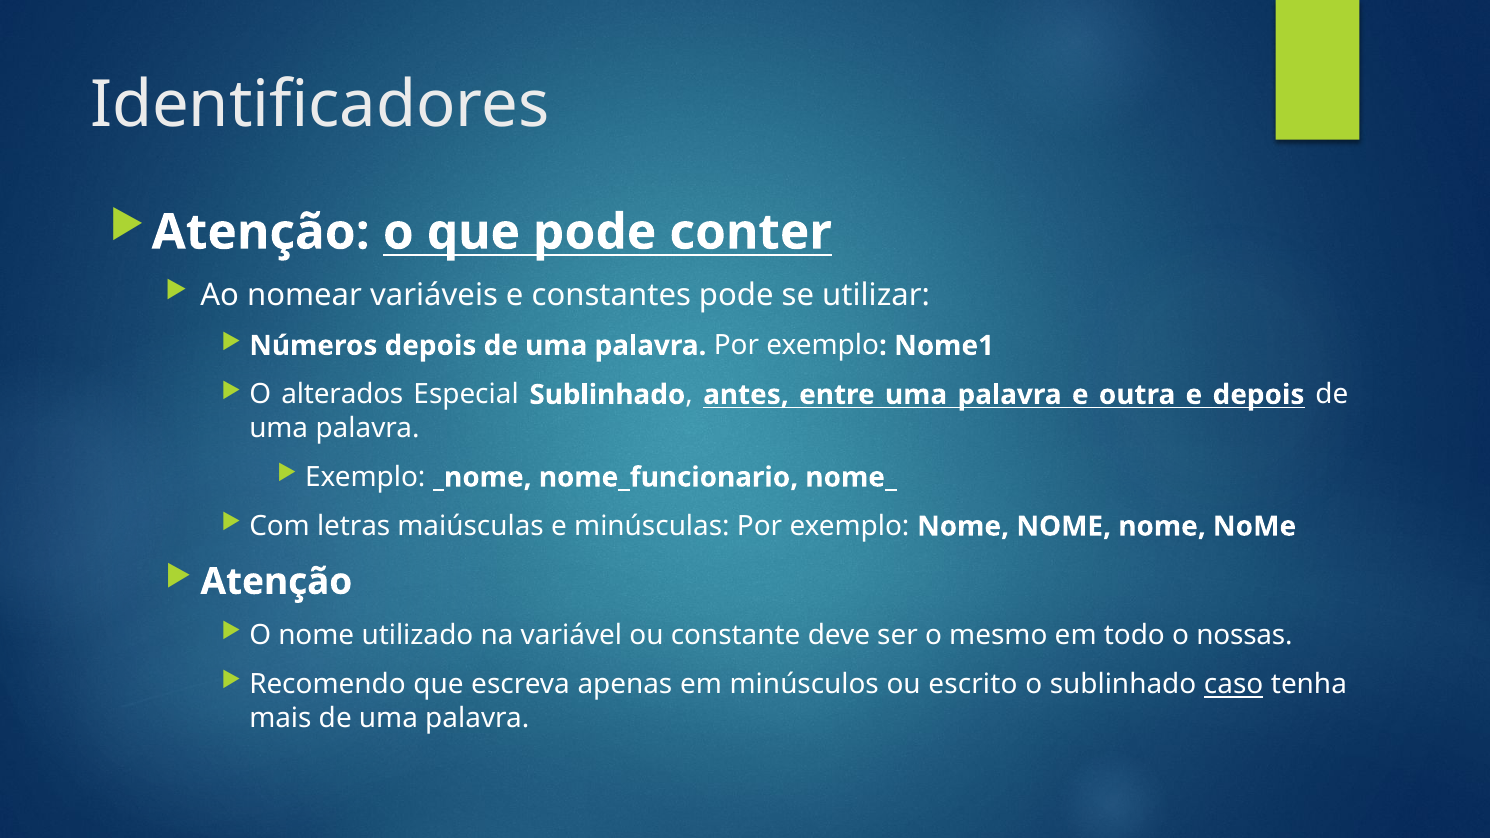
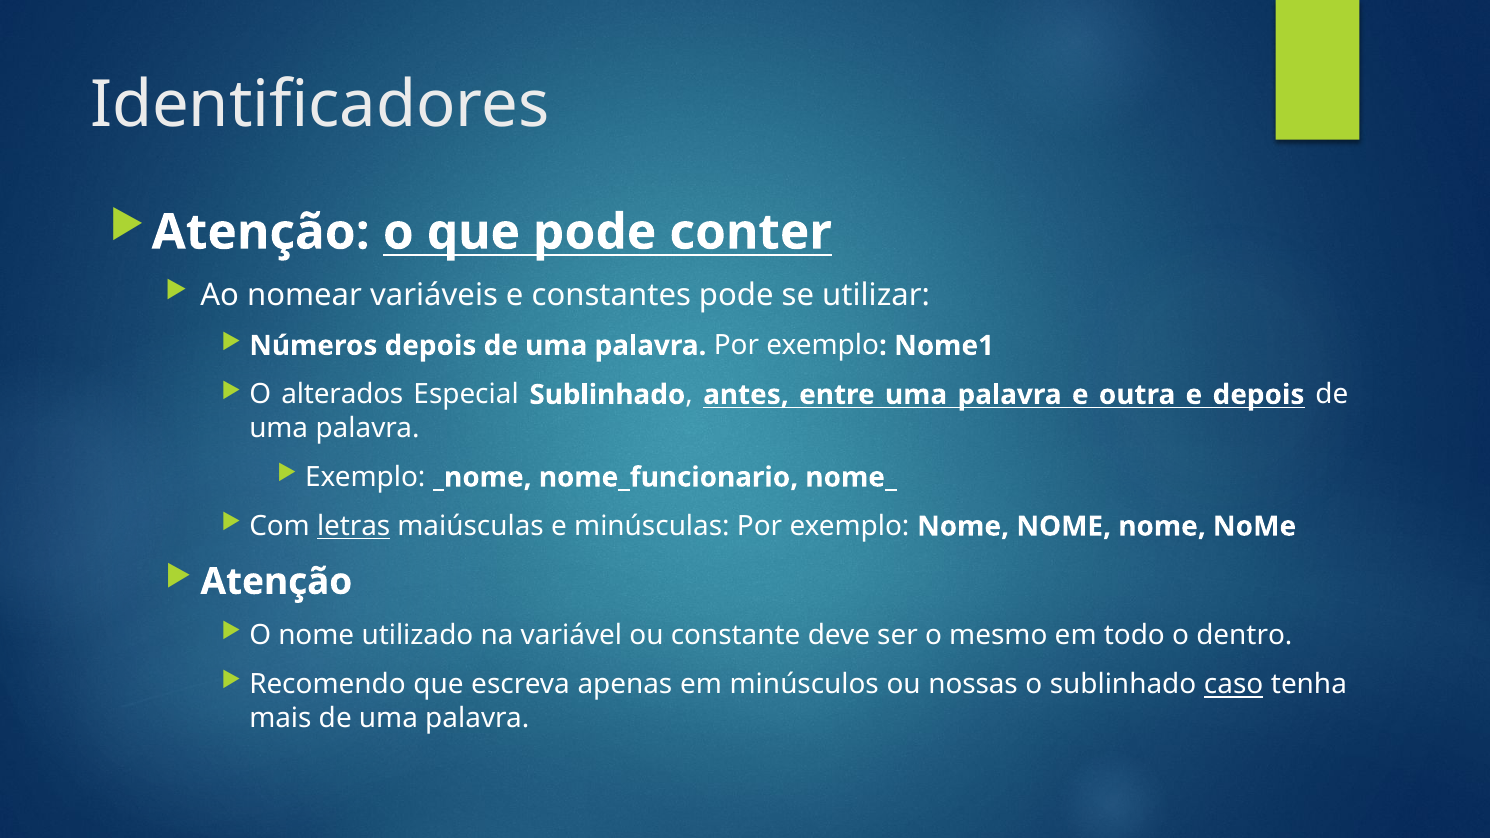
letras underline: none -> present (354, 526)
nossas: nossas -> dentro (1244, 636)
escrito: escrito -> nossas (973, 685)
